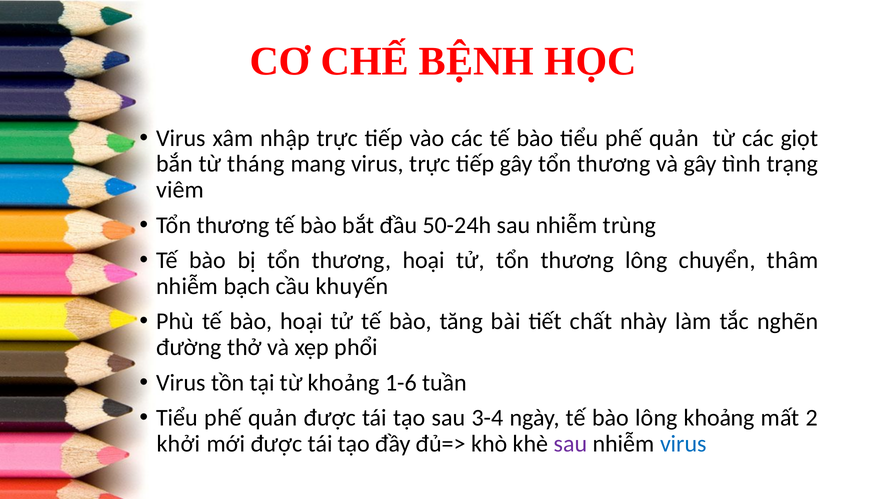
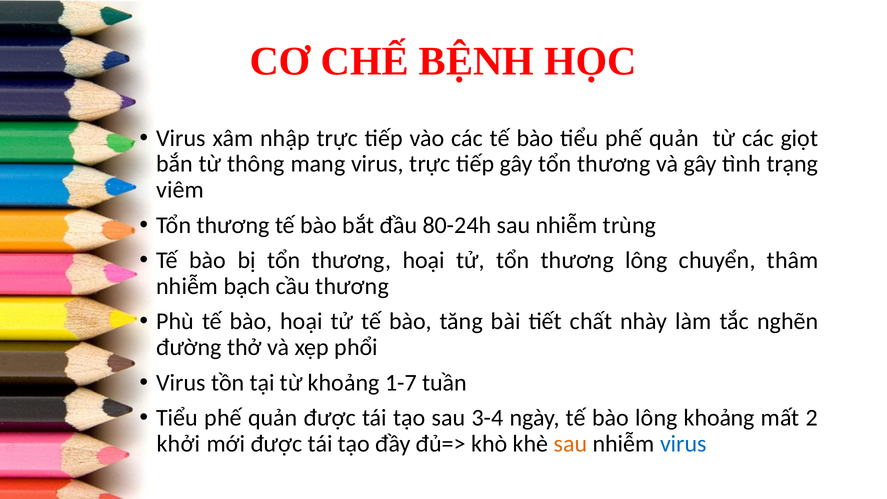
tháng: tháng -> thông (256, 164)
50-24h: 50-24h -> 80-24h (457, 225)
cầu khuyến: khuyến -> thương (352, 286)
1-6: 1-6 -> 1-7 (401, 383)
sau colour: purple -> orange (571, 444)
